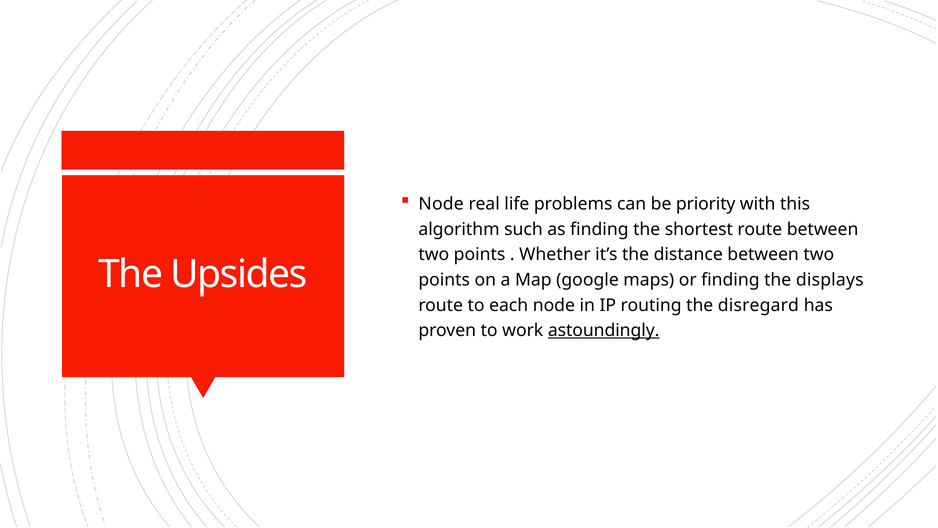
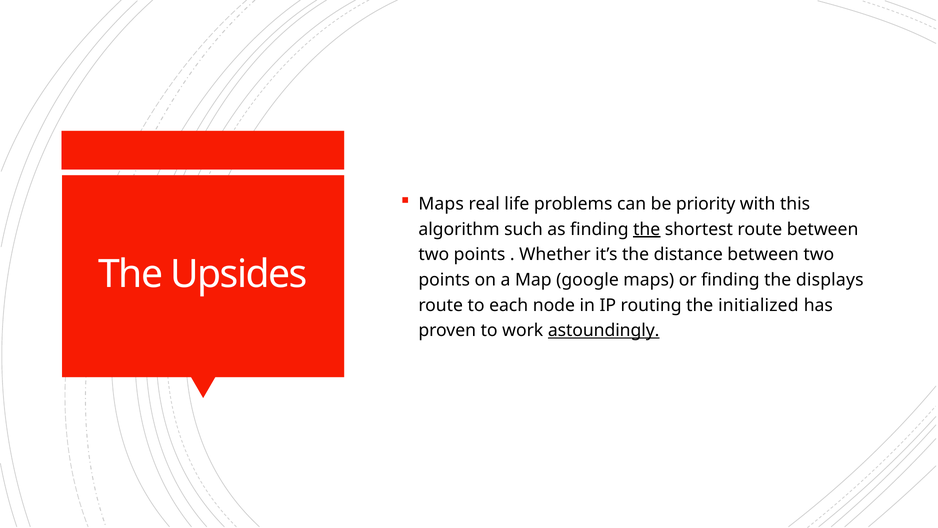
Node: Node -> Maps (441, 204)
the underline: none -> present (647, 229)
disregard: disregard -> initialized (758, 305)
